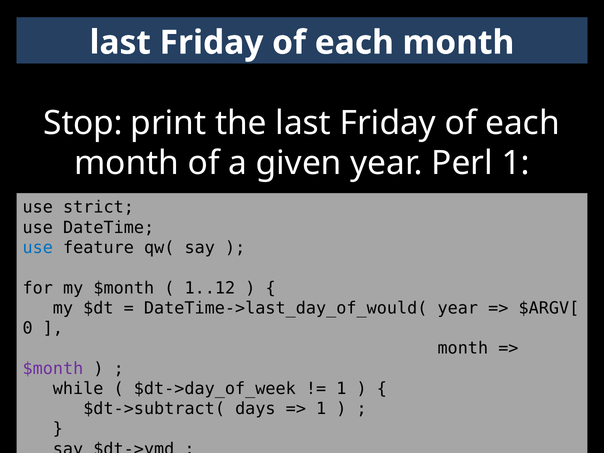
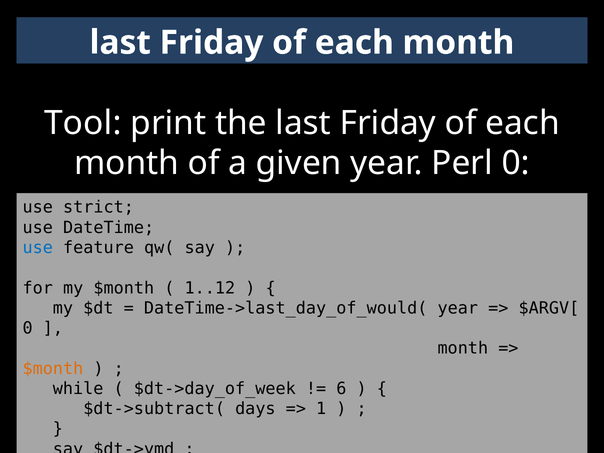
Stop: Stop -> Tool (83, 123)
Perl 1: 1 -> 0 (516, 163)
$month colour: purple -> orange (53, 369)
1: 1 -> 6 (341, 389)
